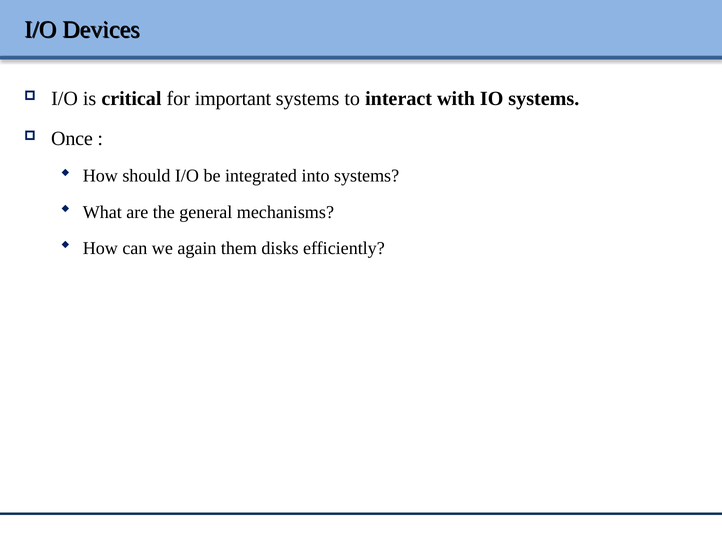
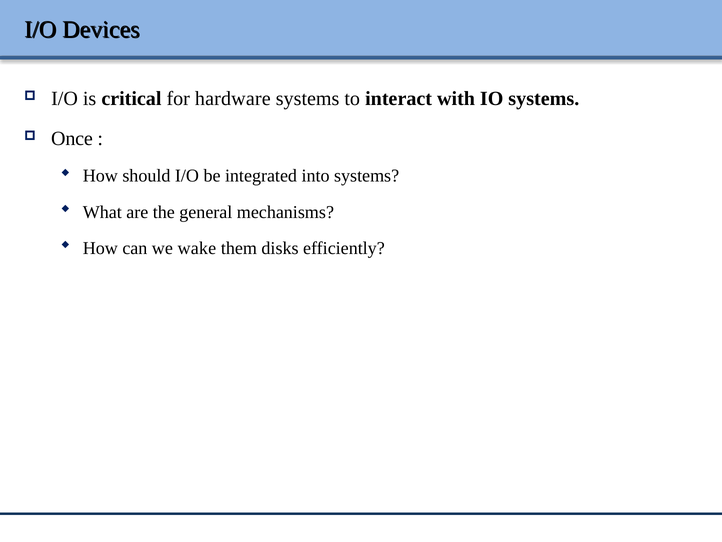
important: important -> hardware (233, 99)
again: again -> wake (197, 248)
